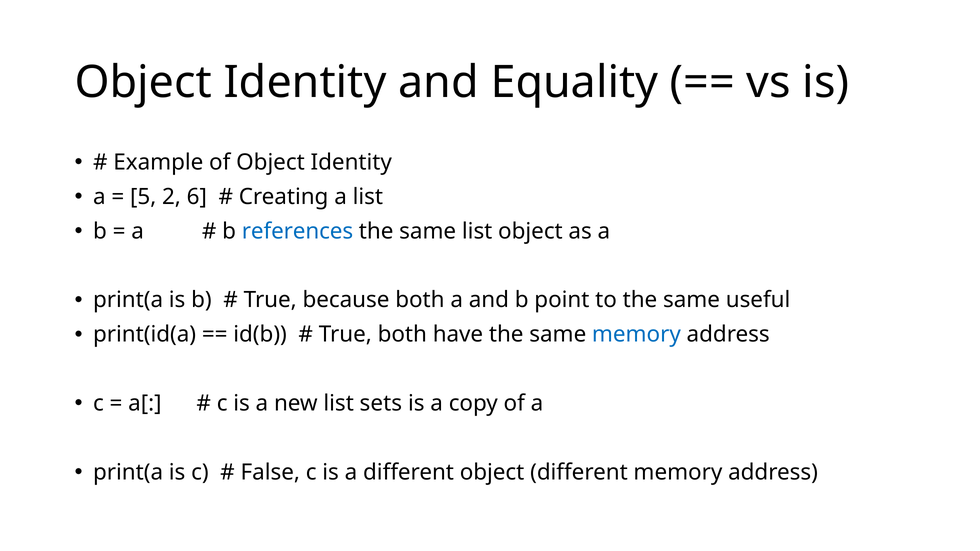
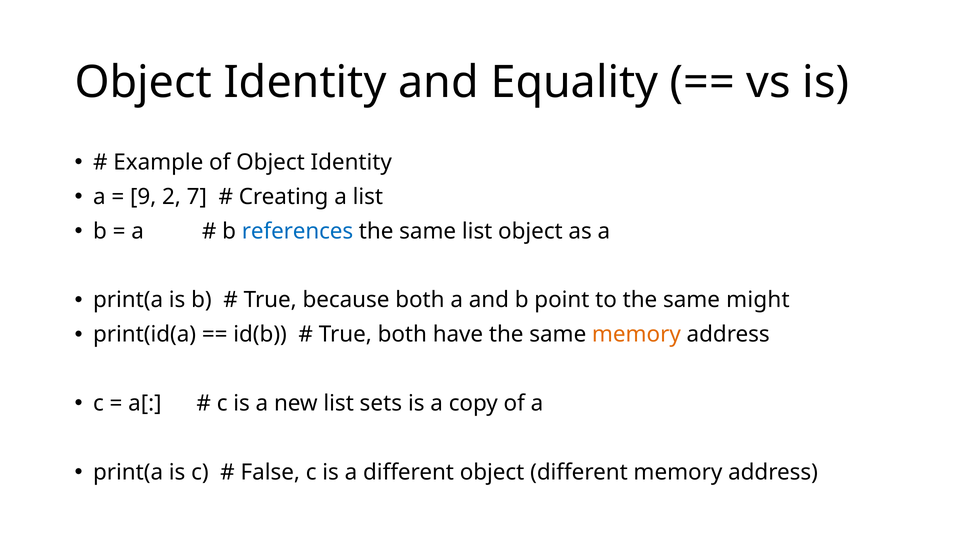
5: 5 -> 9 (143, 197)
6: 6 -> 7 (197, 197)
useful: useful -> might (758, 300)
memory colour: blue -> orange (636, 335)
